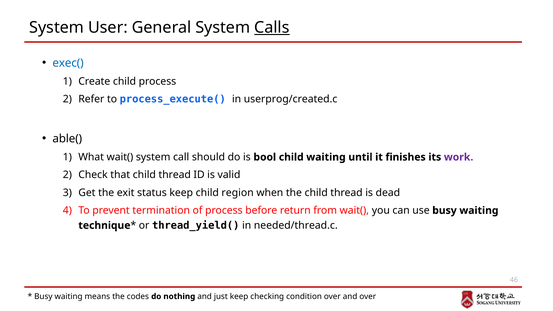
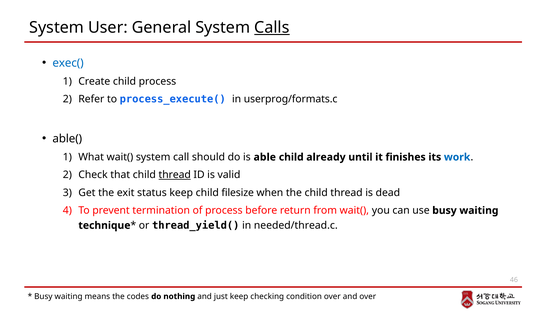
userprog/created.c: userprog/created.c -> userprog/formats.c (291, 99)
bool: bool -> able (265, 157)
child waiting: waiting -> already (326, 157)
work colour: purple -> blue (457, 157)
thread underline: none -> present (175, 175)
region: region -> filesize (238, 193)
